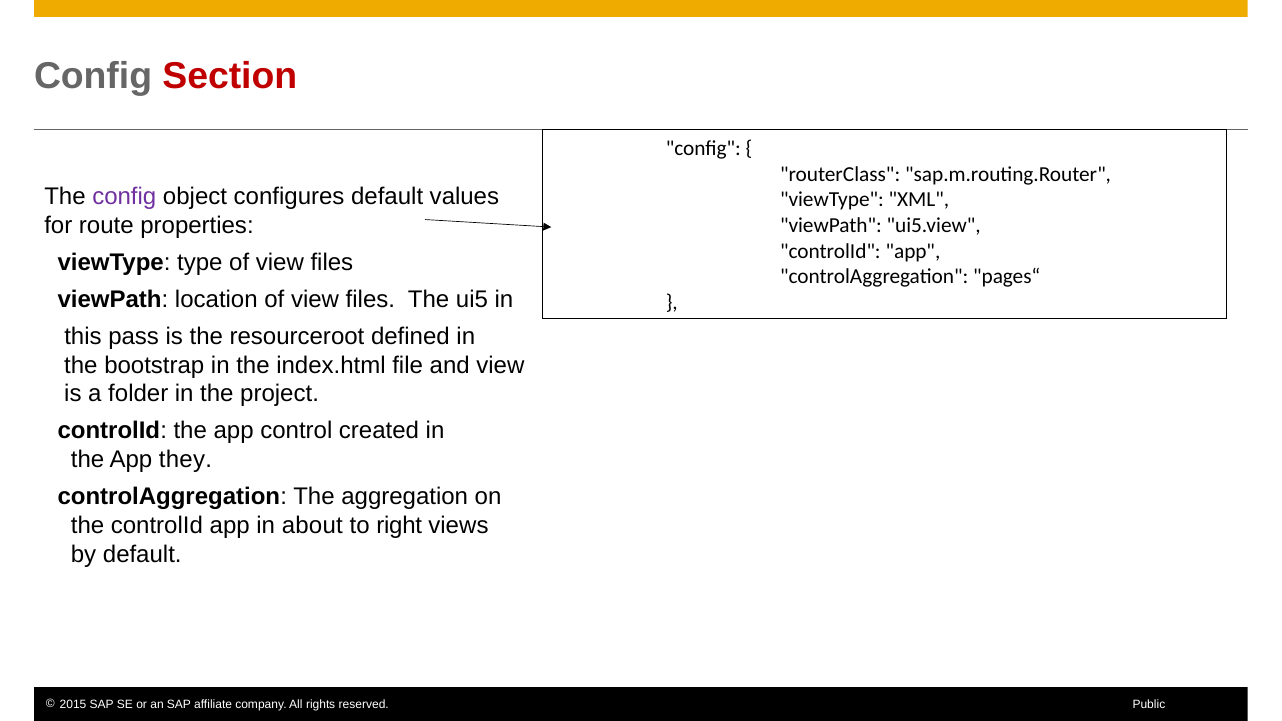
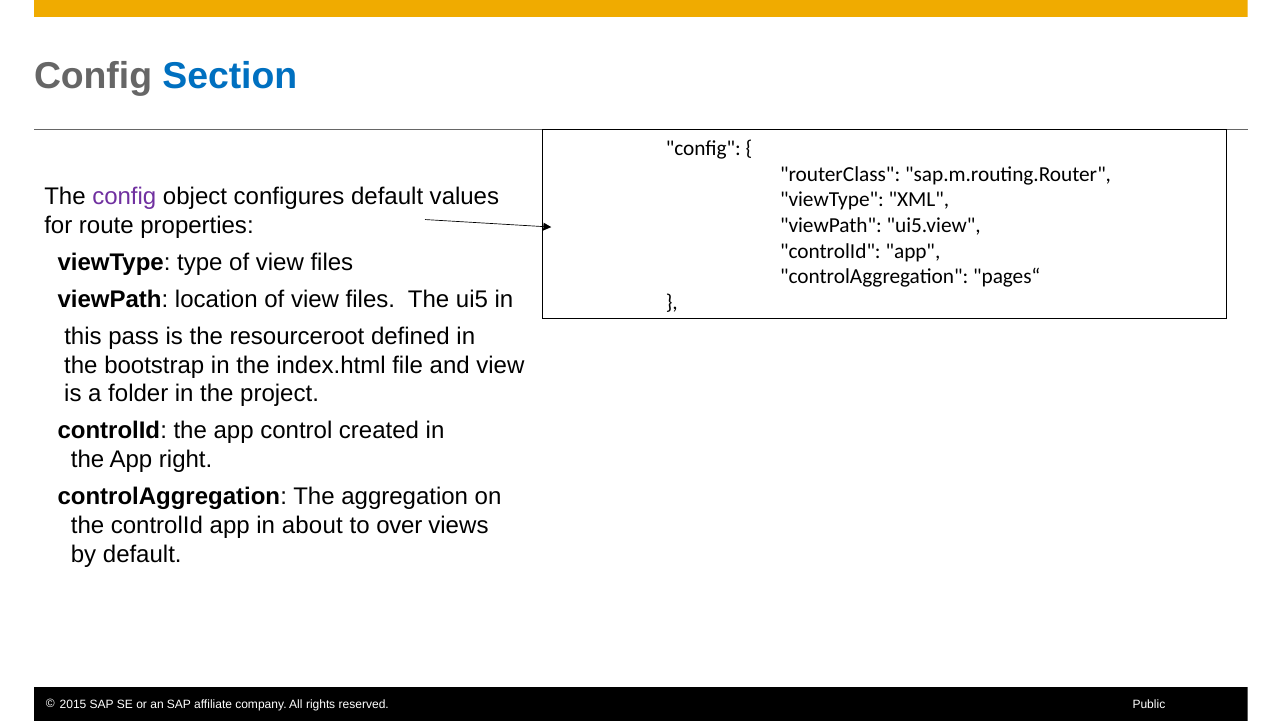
Section colour: red -> blue (230, 76)
they: they -> right (186, 460)
right: right -> over (399, 525)
